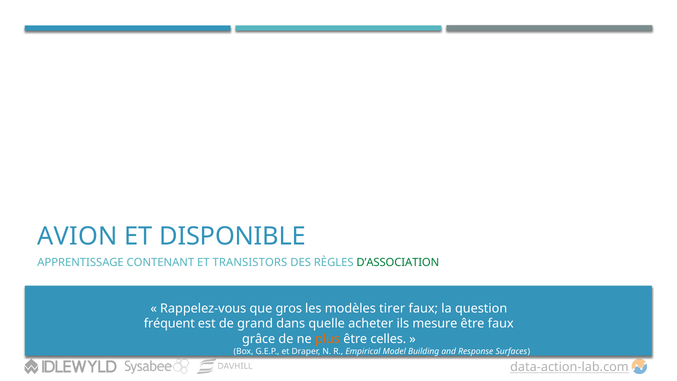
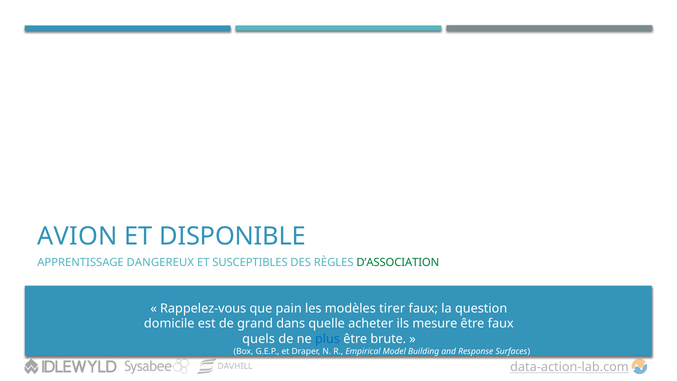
CONTENANT: CONTENANT -> DANGEREUX (160, 262)
TRANSISTORS: TRANSISTORS -> SUSCEPTIBLES (250, 262)
gros: gros -> pain (289, 308)
fréquent: fréquent -> domicile (169, 324)
grâce: grâce -> quels (259, 339)
plus colour: orange -> blue (328, 339)
celles: celles -> brute (388, 339)
